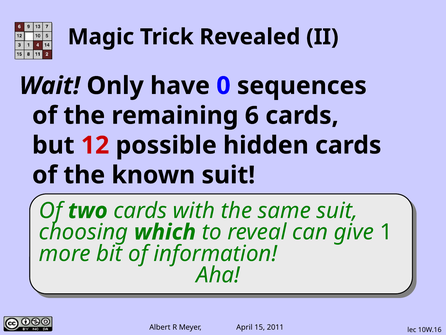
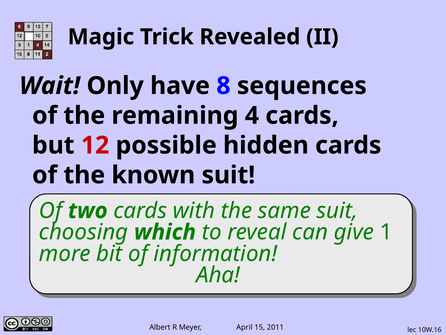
0: 0 -> 8 (223, 86)
6: 6 -> 4 (252, 115)
